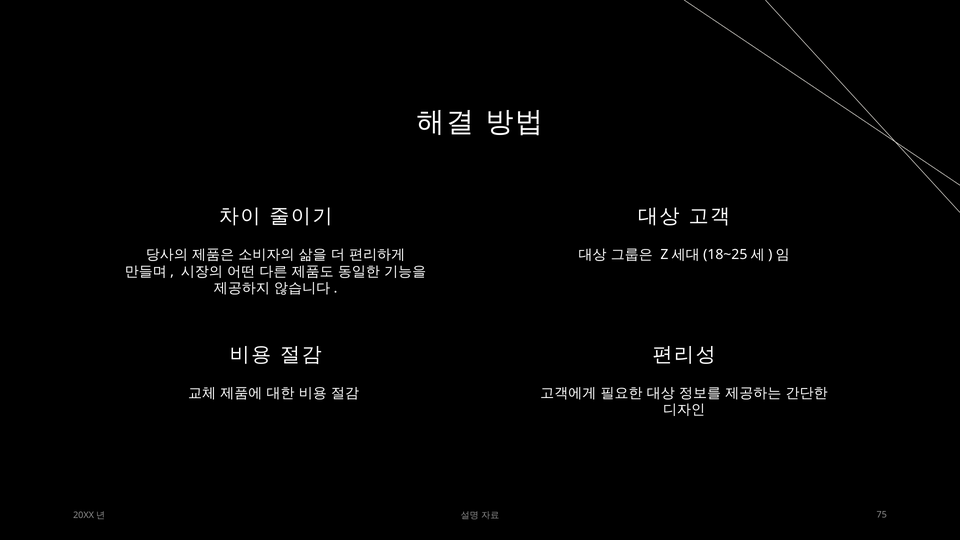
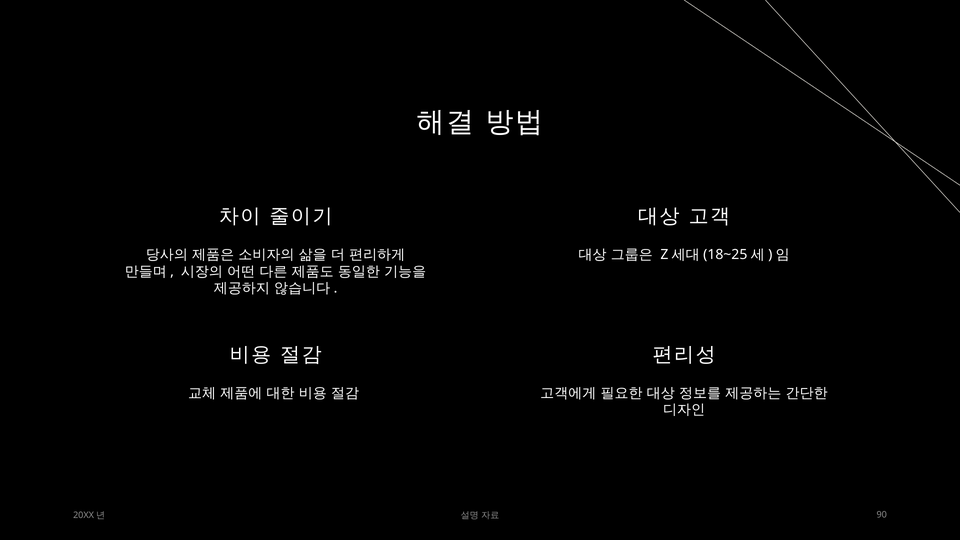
75: 75 -> 90 (882, 515)
